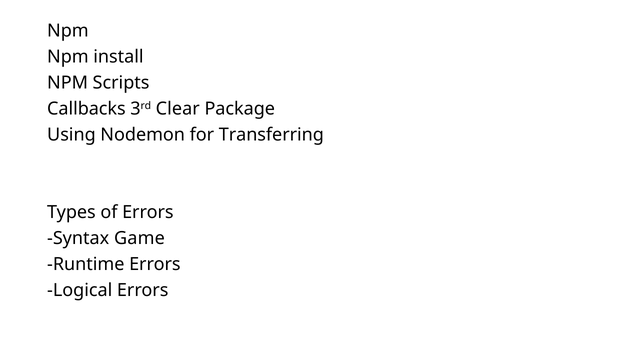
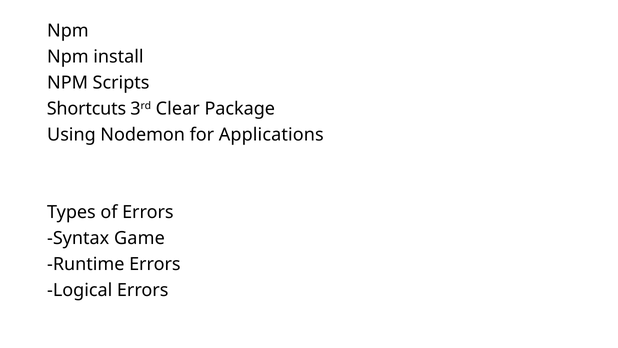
Callbacks: Callbacks -> Shortcuts (86, 109)
Transferring: Transferring -> Applications (271, 134)
